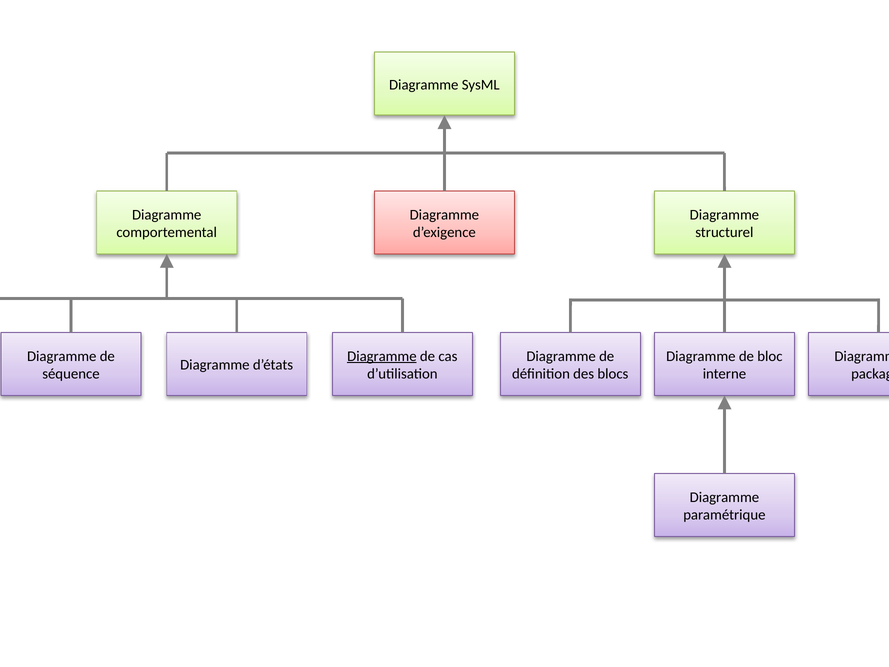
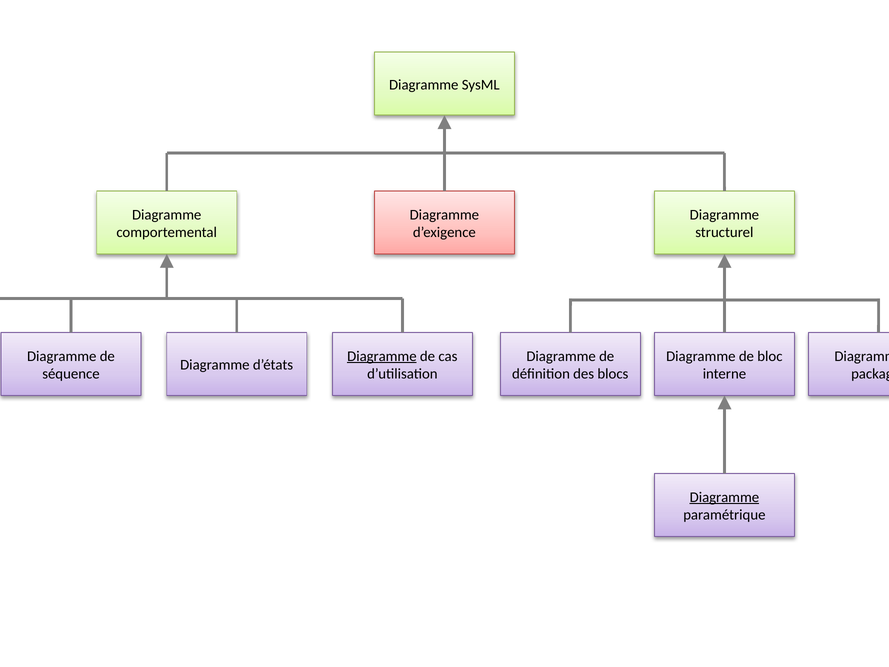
Diagramme underline: none -> present (724, 497)
